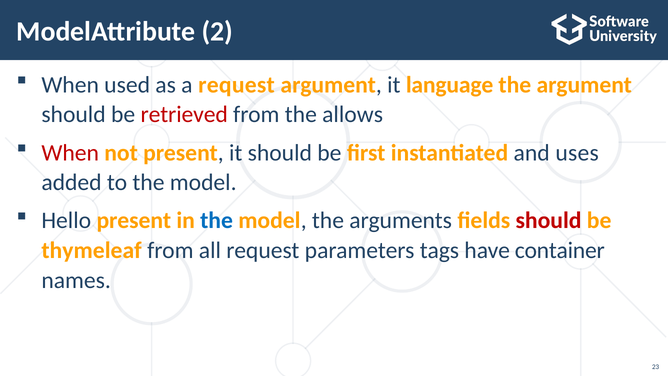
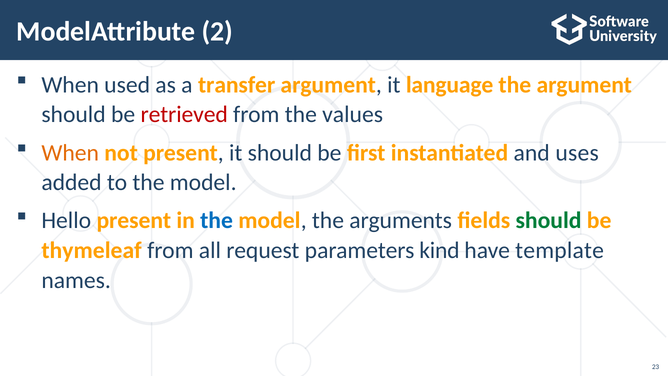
a request: request -> transfer (237, 85)
allows: allows -> values (353, 115)
When colour: red -> orange (70, 153)
should colour: red -> green (549, 221)
tags: tags -> kind (439, 250)
container: container -> template (560, 250)
